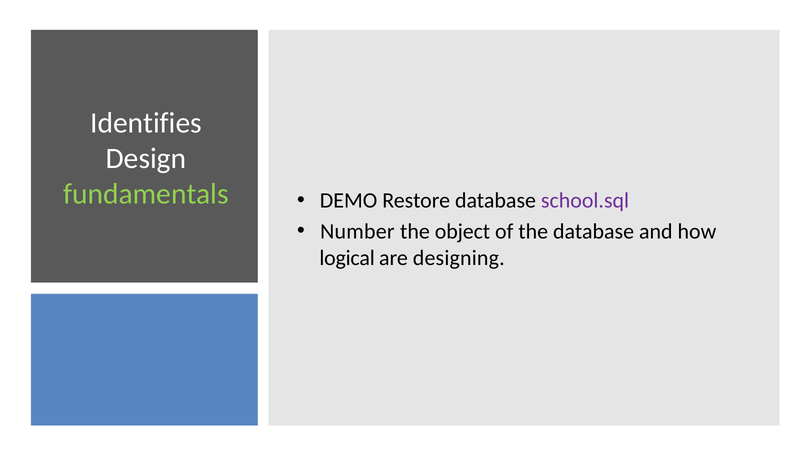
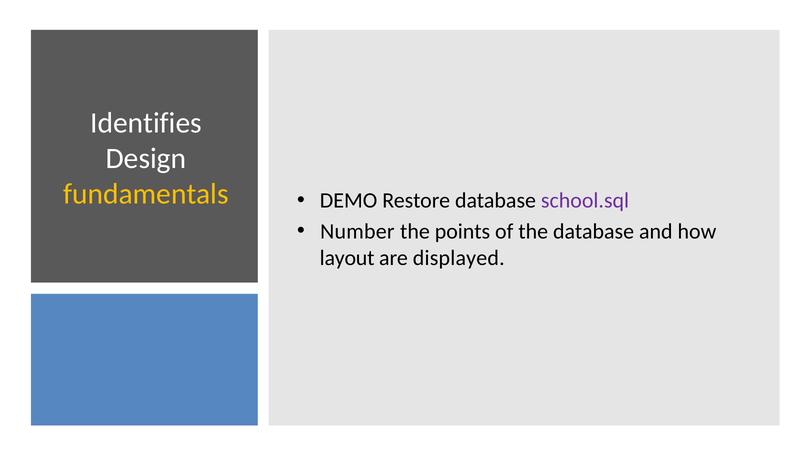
fundamentals colour: light green -> yellow (146, 194)
object: object -> points (462, 231)
logical: logical -> layout (347, 258)
designing: designing -> displayed (459, 258)
